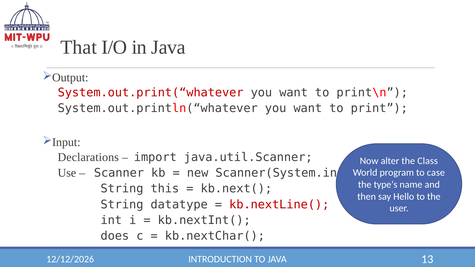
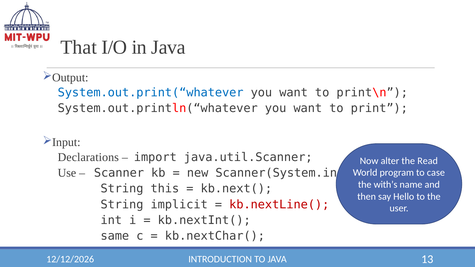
System.out.print(“whatever colour: red -> blue (151, 93)
Class: Class -> Read (428, 161)
type’s: type’s -> with’s (386, 185)
datatype: datatype -> implicit (179, 205)
does: does -> same (115, 236)
